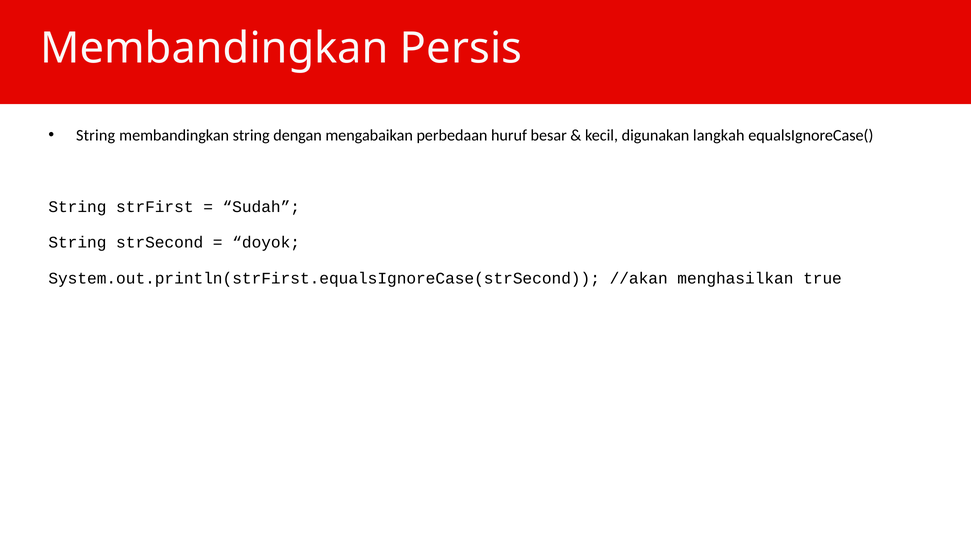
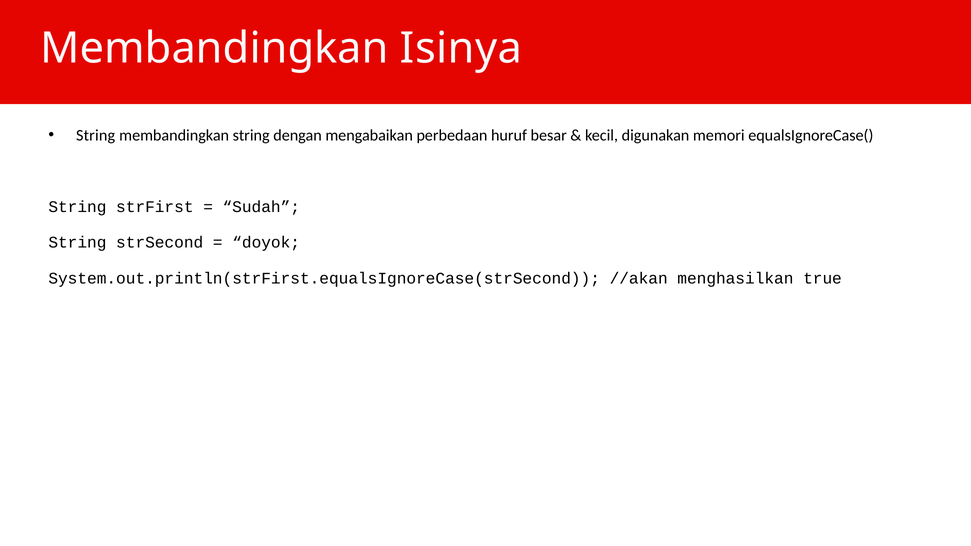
Persis: Persis -> Isinya (461, 49)
langkah: langkah -> memori (719, 135)
